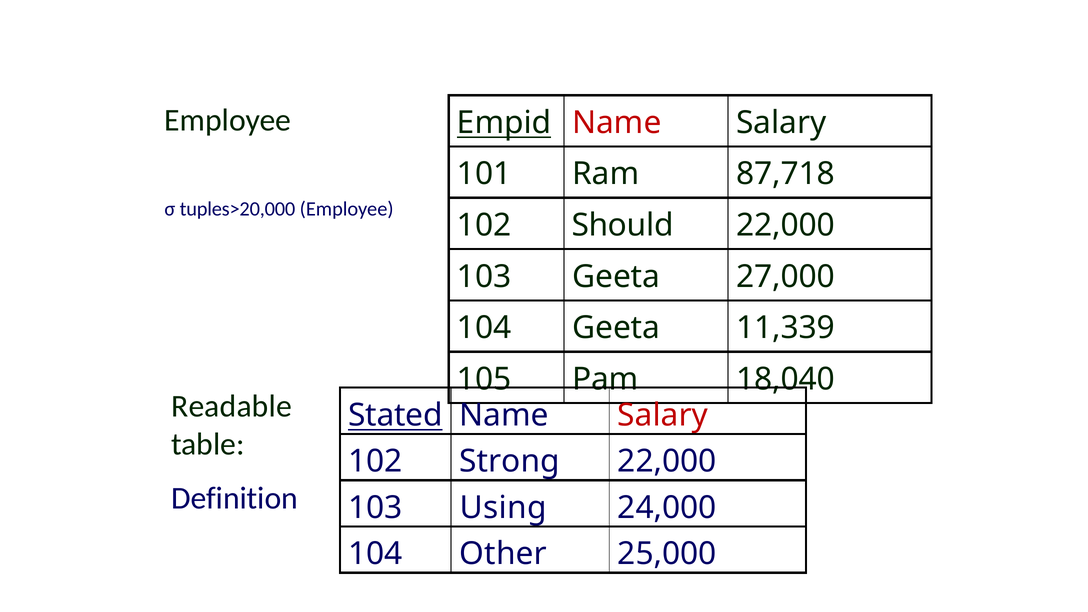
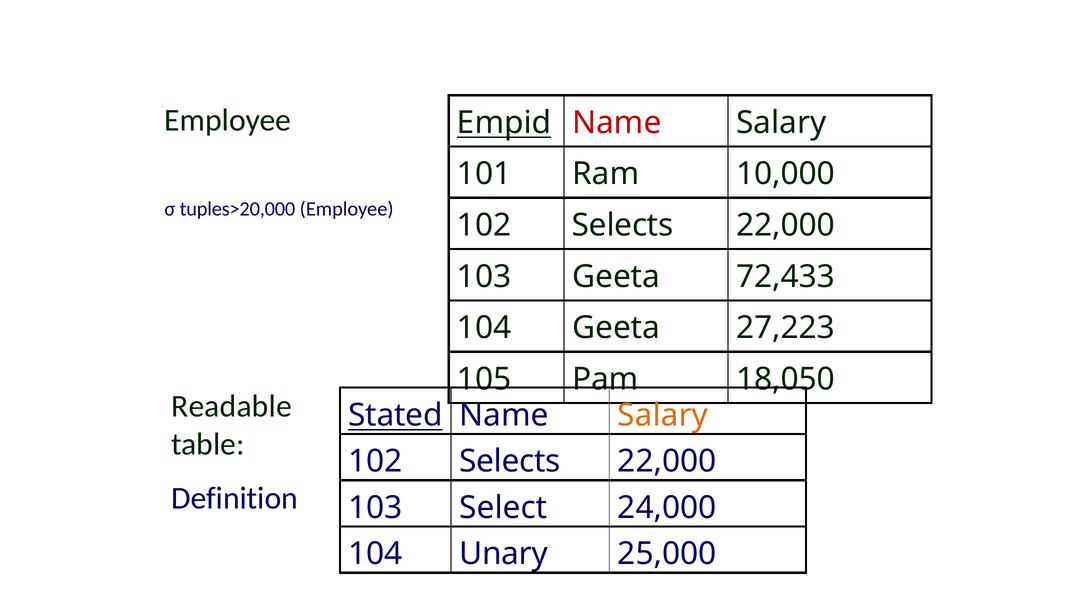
87,718: 87,718 -> 10,000 (786, 174)
Should: Should -> Selects (623, 225)
27,000: 27,000 -> 72,433 (786, 277)
11,339: 11,339 -> 27,223 (786, 328)
18,040: 18,040 -> 18,050 (786, 379)
Salary colour: red -> orange (663, 415)
Strong: Strong -> Selects (510, 461)
Using: Using -> Select (503, 508)
Other: Other -> Unary (503, 554)
